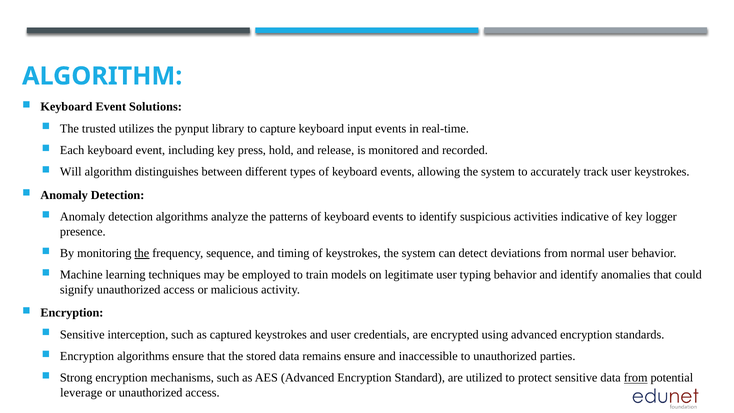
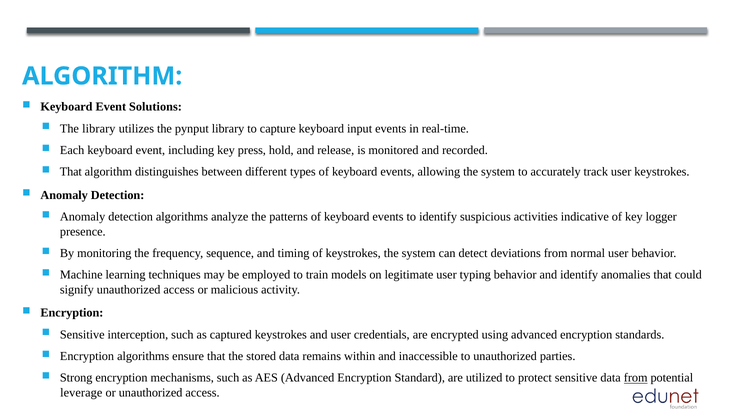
The trusted: trusted -> library (99, 128)
Will: Will -> That (71, 172)
the underline: present -> none (142, 253)
remains ensure: ensure -> within (360, 356)
